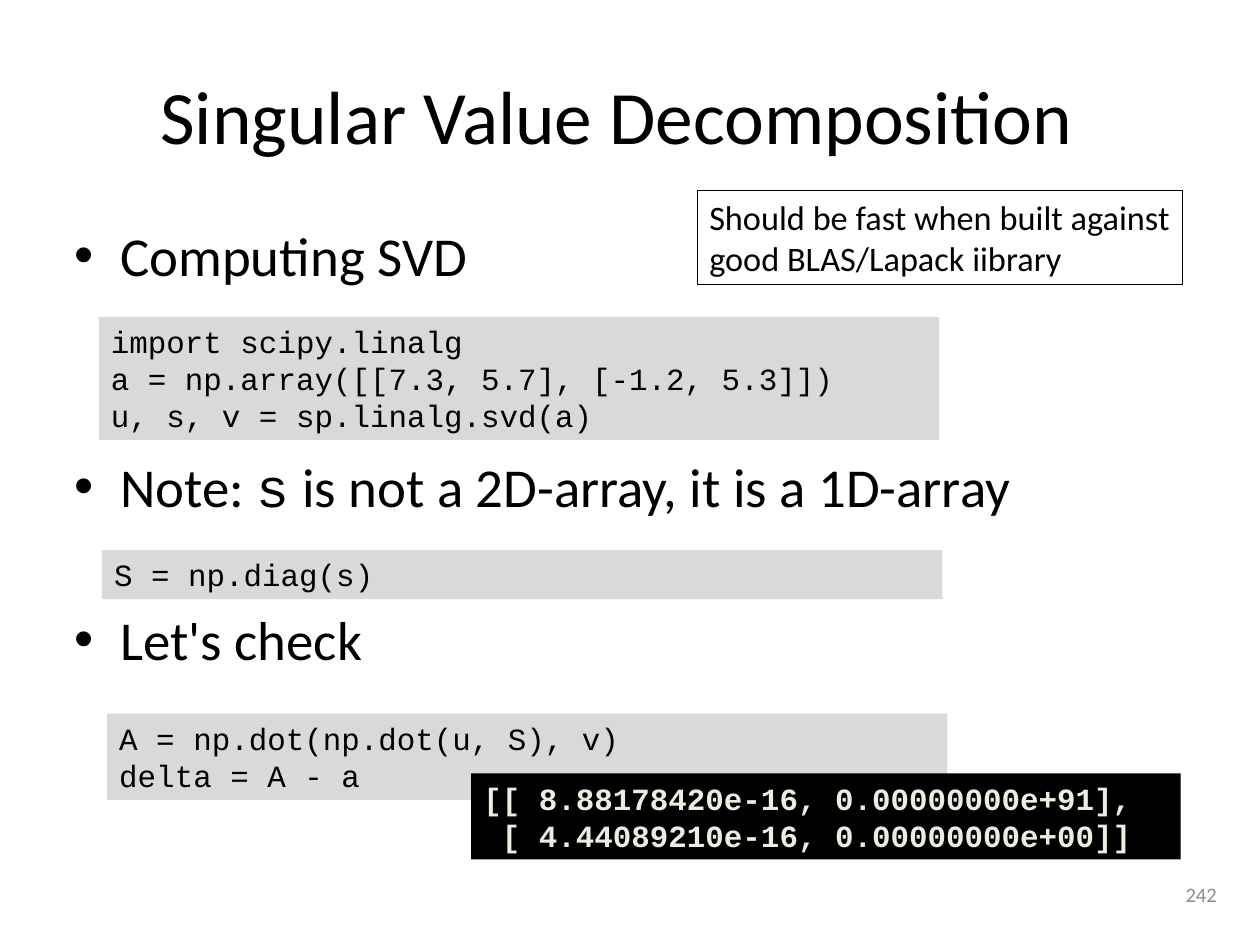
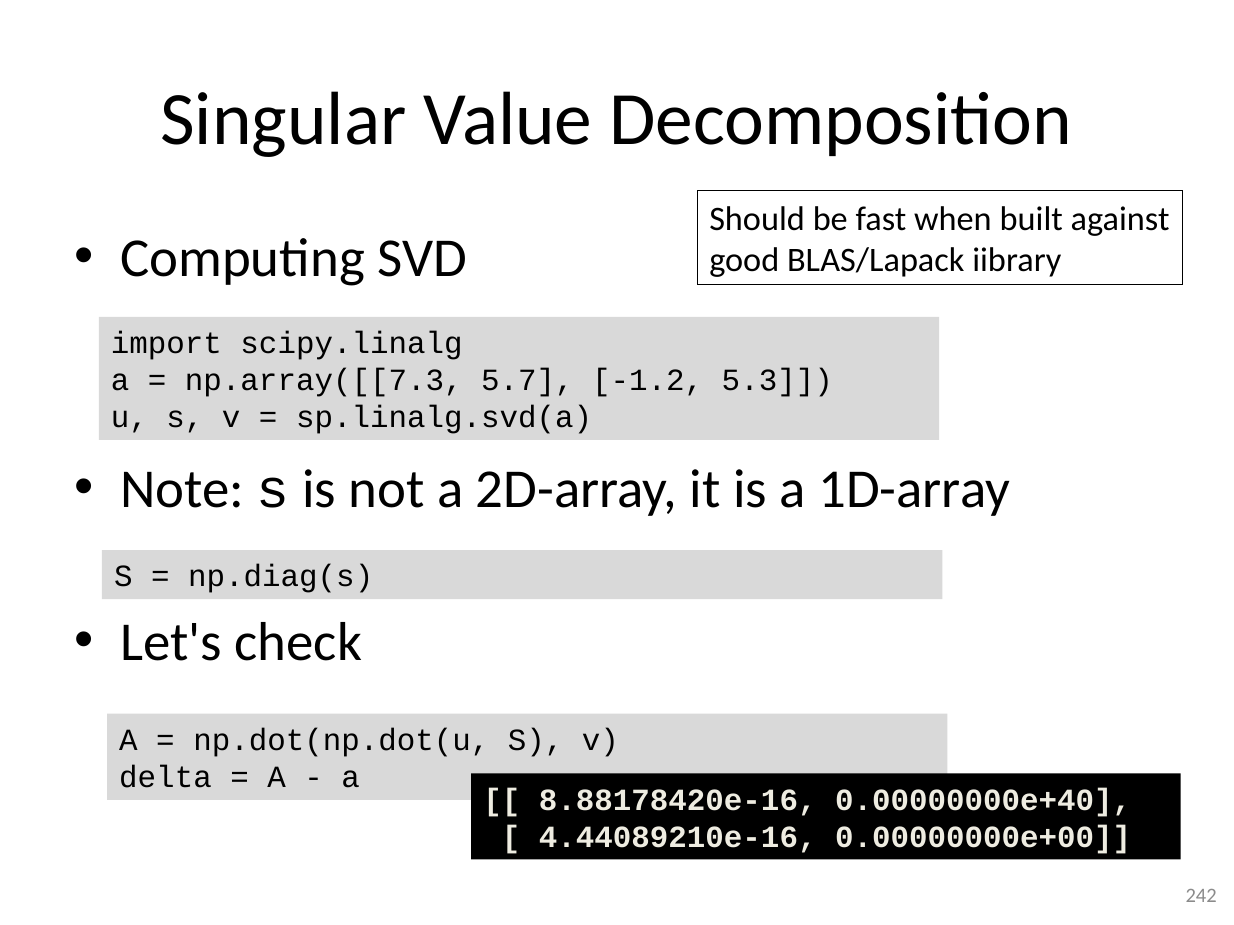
0.00000000e+91: 0.00000000e+91 -> 0.00000000e+40 (983, 800)
